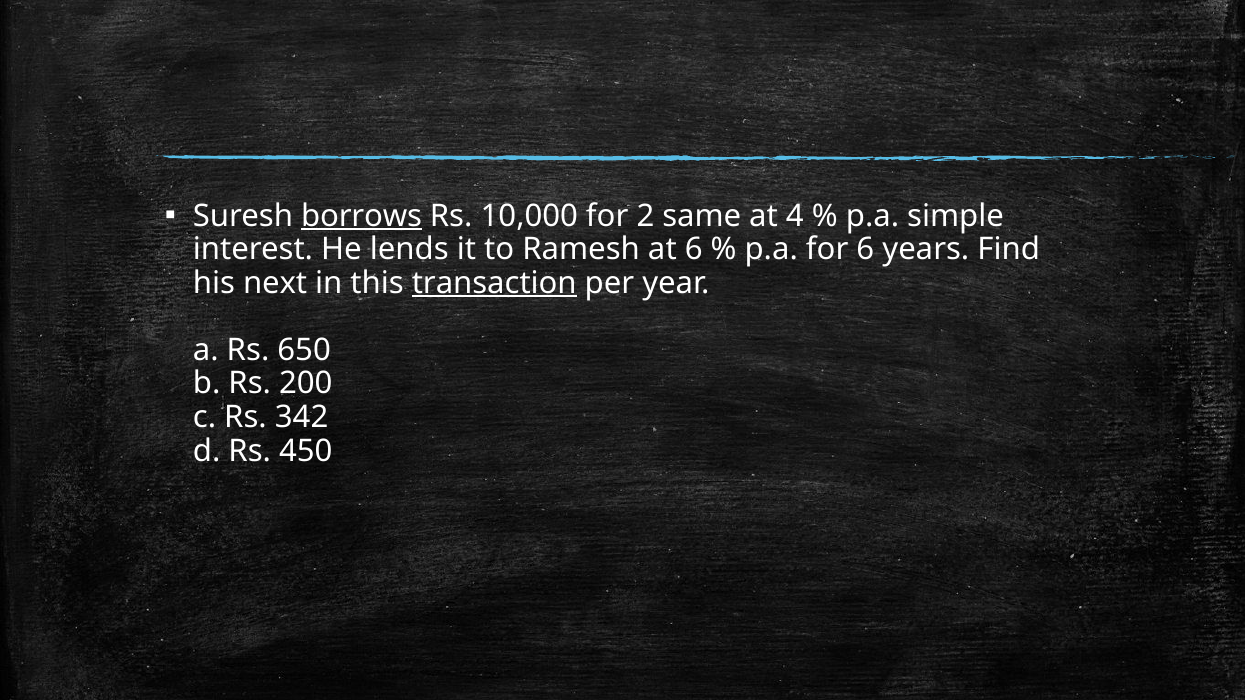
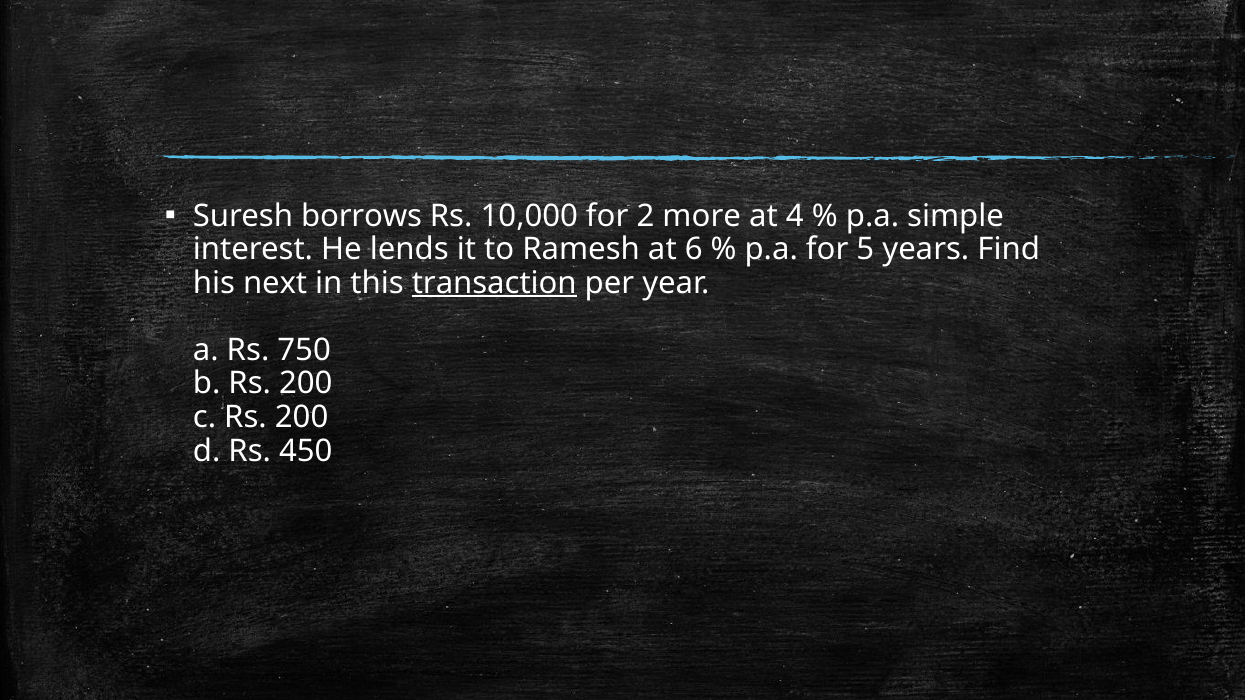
borrows underline: present -> none (362, 216)
same: same -> more (702, 216)
for 6: 6 -> 5 (865, 250)
650: 650 -> 750 (304, 350)
c Rs 342: 342 -> 200 (302, 418)
